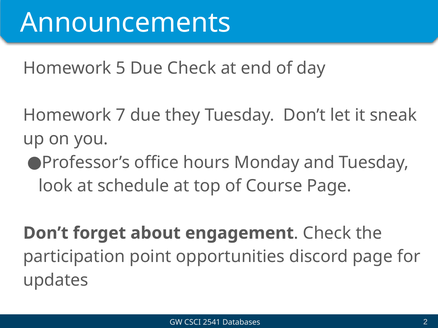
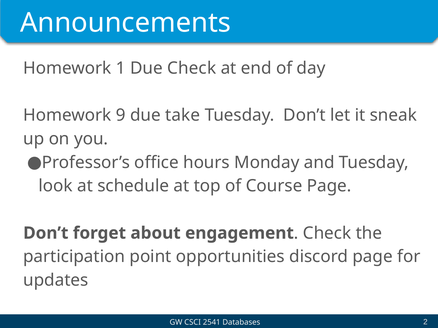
5: 5 -> 1 (121, 68)
7: 7 -> 9 (121, 115)
they: they -> take (183, 115)
